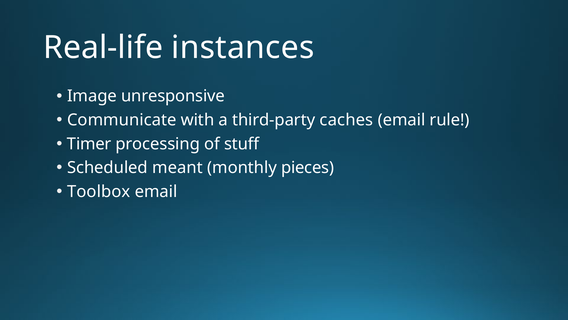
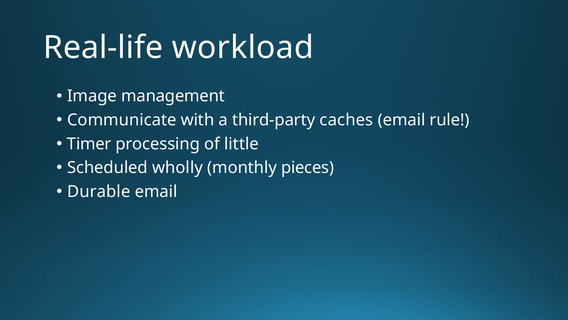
instances: instances -> workload (243, 48)
unresponsive: unresponsive -> management (173, 96)
stuff: stuff -> little (242, 144)
meant: meant -> wholly (177, 167)
Toolbox: Toolbox -> Durable (99, 191)
